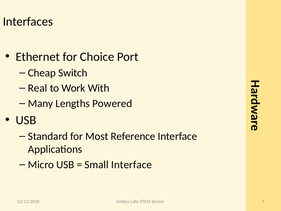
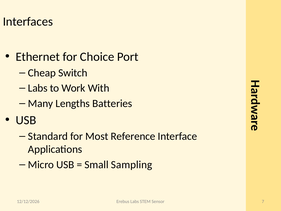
Real: Real -> Labs (38, 88)
Powered: Powered -> Batteries (112, 103)
Small Interface: Interface -> Sampling (132, 164)
